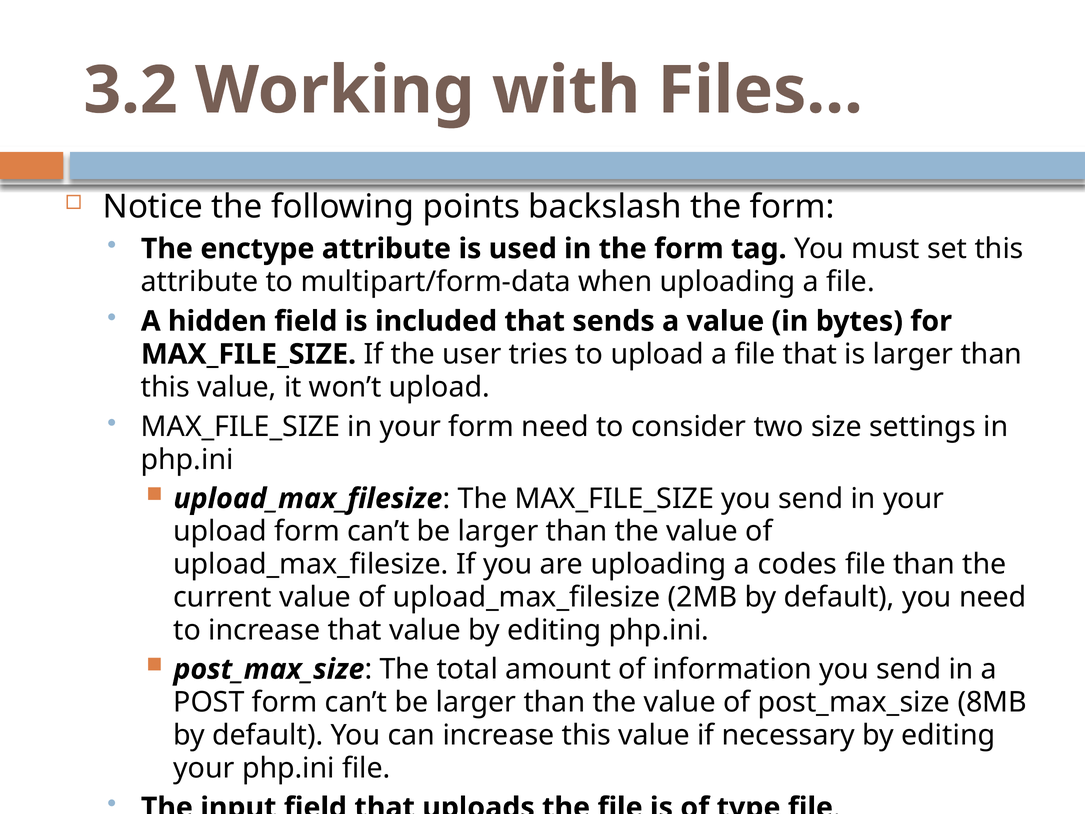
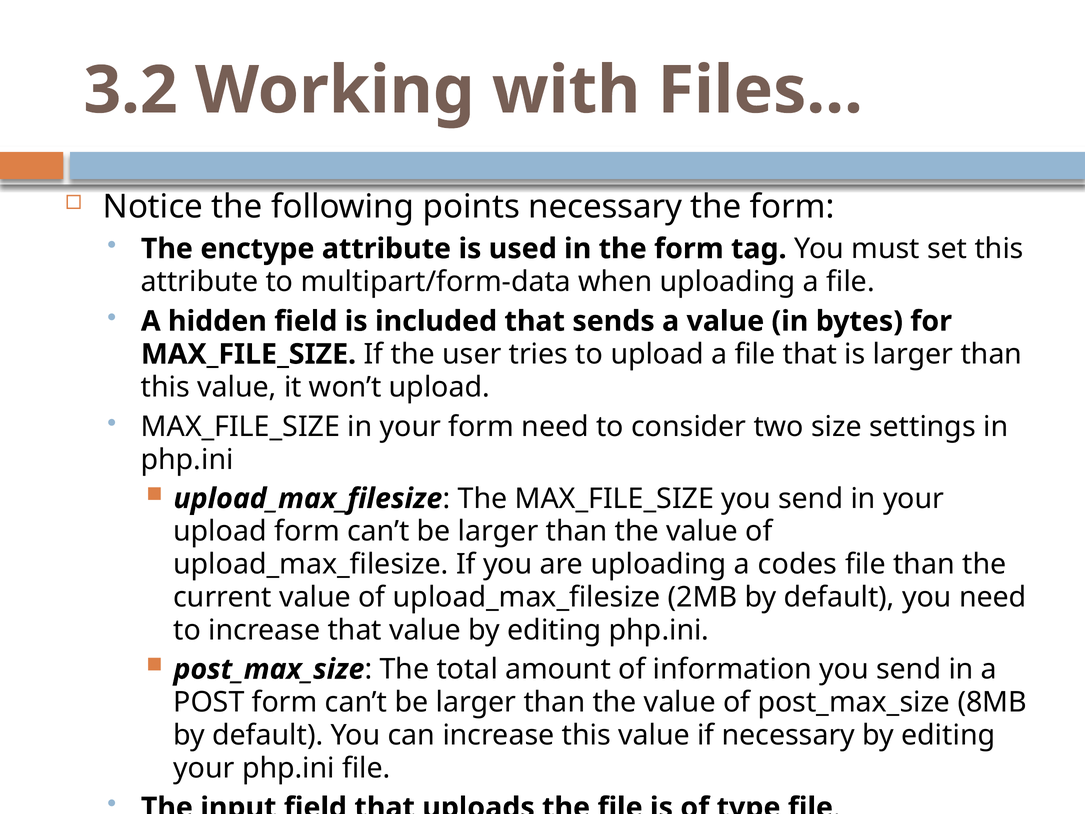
points backslash: backslash -> necessary (605, 207)
